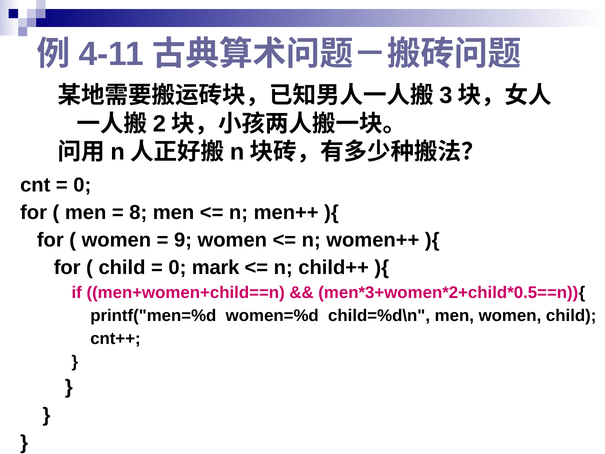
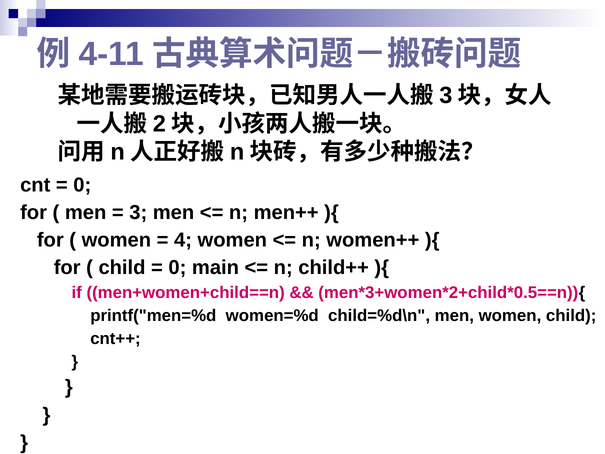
8: 8 -> 3 (138, 212)
9: 9 -> 4 (183, 240)
mark: mark -> main (215, 268)
